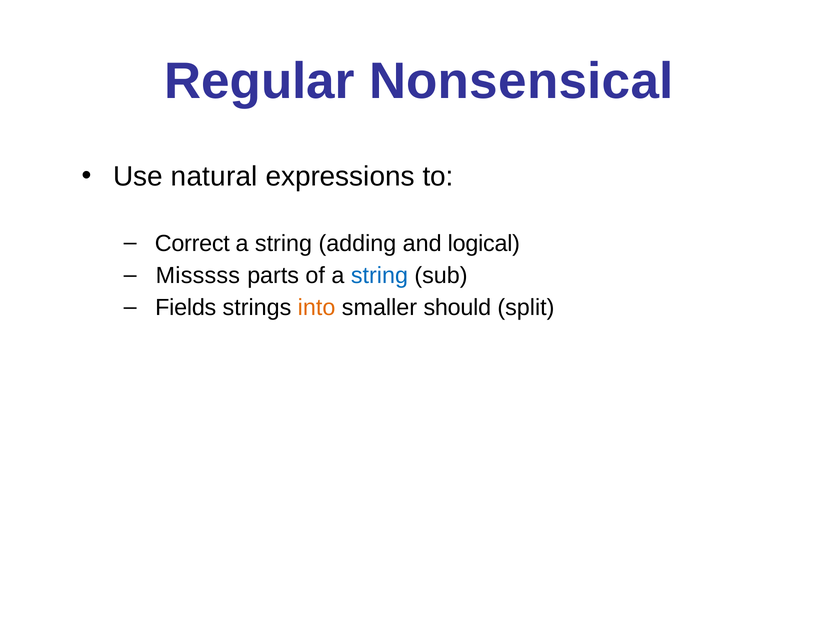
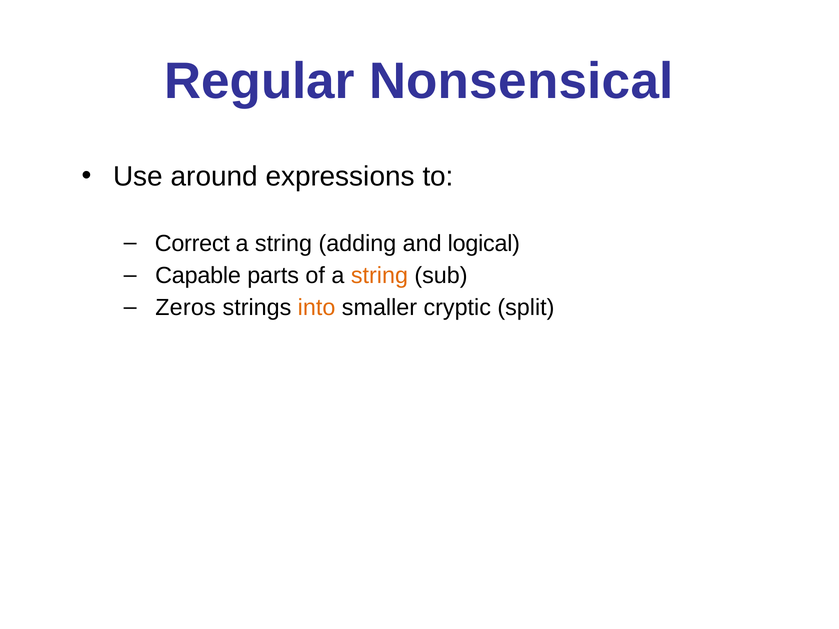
natural: natural -> around (214, 177)
Misssss: Misssss -> Capable (198, 276)
string colour: blue -> orange (379, 276)
Fields: Fields -> Zeros (186, 308)
should: should -> cryptic (457, 308)
